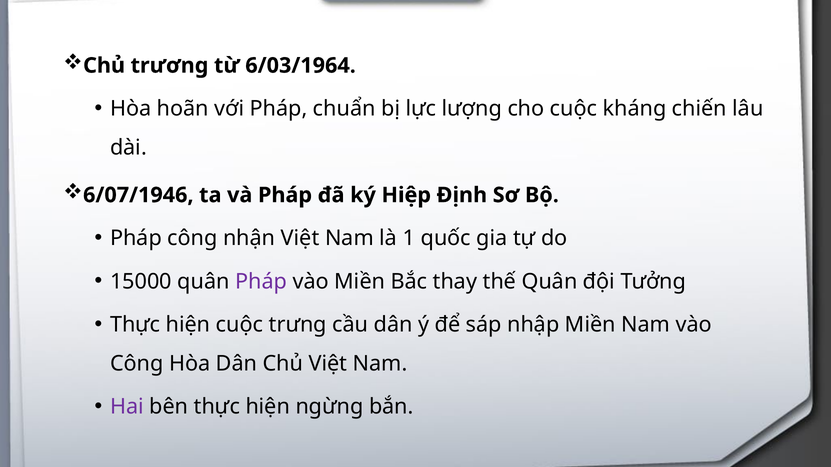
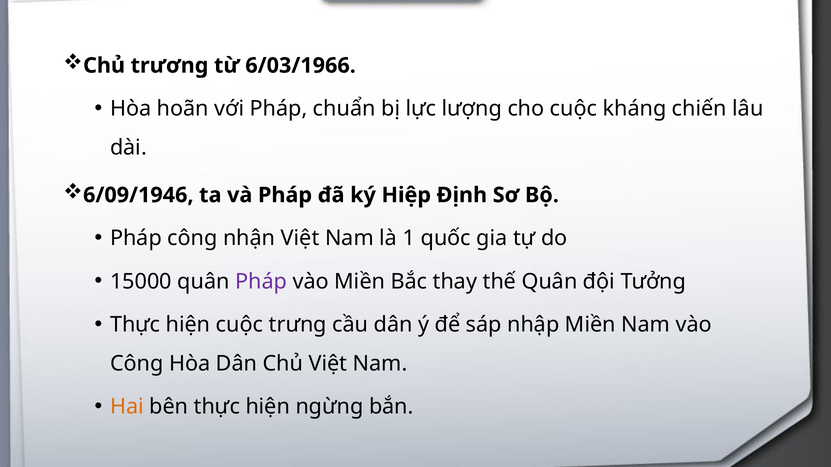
6/03/1964: 6/03/1964 -> 6/03/1966 (301, 66)
6/07/1946: 6/07/1946 -> 6/09/1946 (138, 195)
Hai colour: purple -> orange (127, 407)
